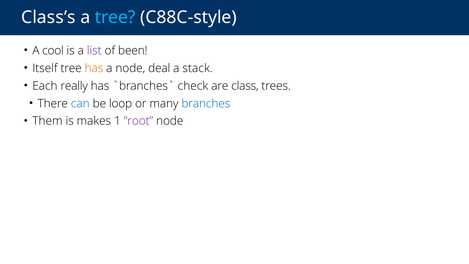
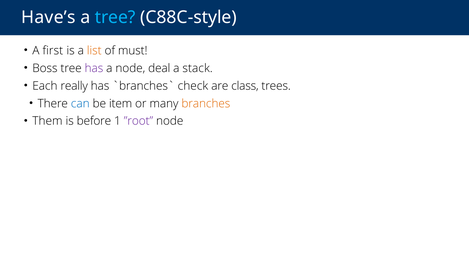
Class’s: Class’s -> Have’s (48, 17)
cool: cool -> first (53, 51)
list colour: purple -> orange (94, 51)
been: been -> must (133, 51)
Itself: Itself -> Boss (45, 68)
has colour: orange -> purple (94, 68)
loop: loop -> item (121, 103)
branches colour: blue -> orange (206, 103)
makes: makes -> before (94, 121)
